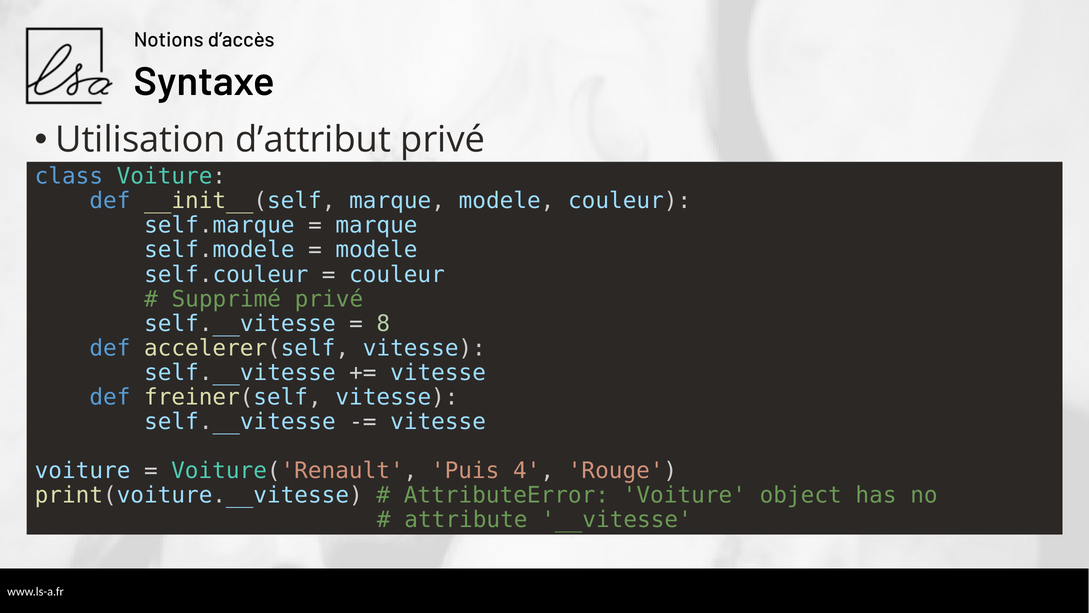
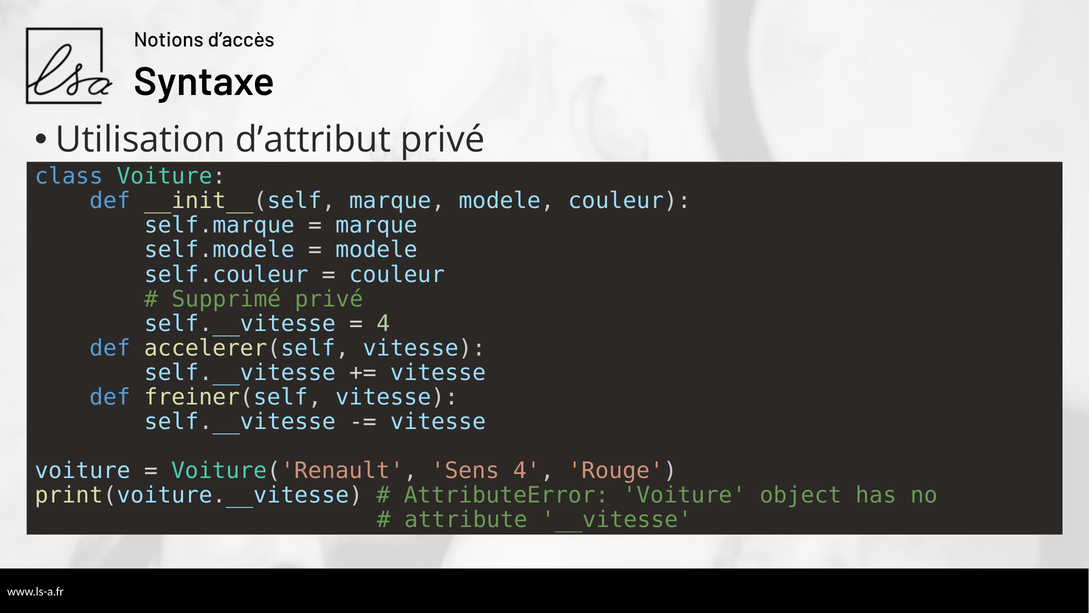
8: 8 -> 4 (383, 323)
Puis: Puis -> Sens (465, 470)
